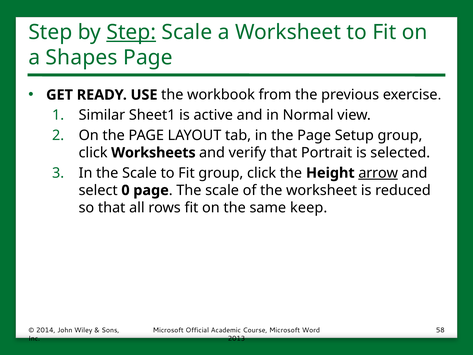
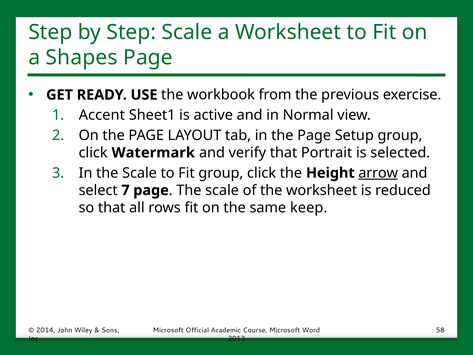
Step underline: present -> none (131, 32)
Similar: Similar -> Accent (102, 115)
Worksheets: Worksheets -> Watermark (153, 153)
0: 0 -> 7 (125, 190)
